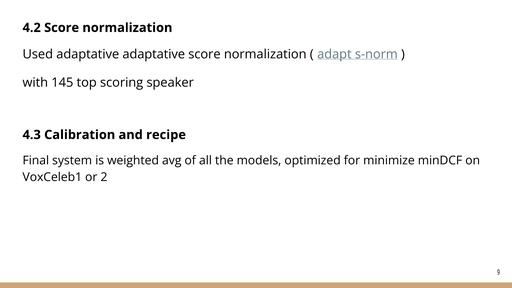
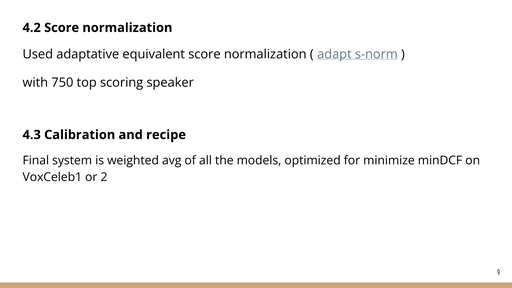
adaptative adaptative: adaptative -> equivalent (154, 54)
145: 145 -> 750 (62, 82)
